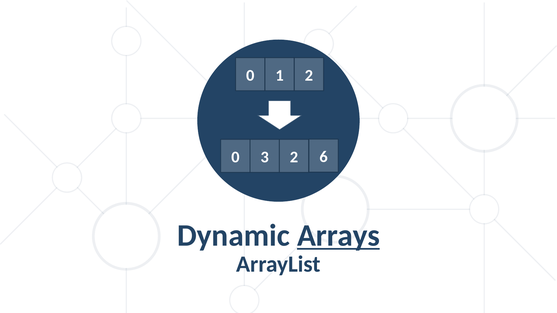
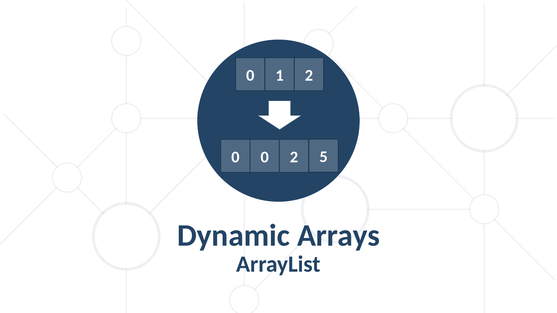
0 3: 3 -> 0 (265, 157)
6: 6 -> 5 (324, 157)
Arrays underline: present -> none (338, 236)
